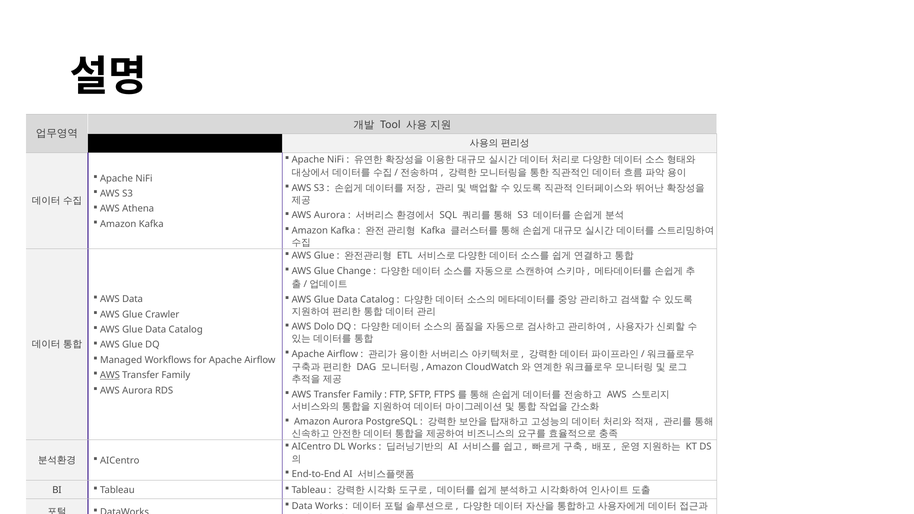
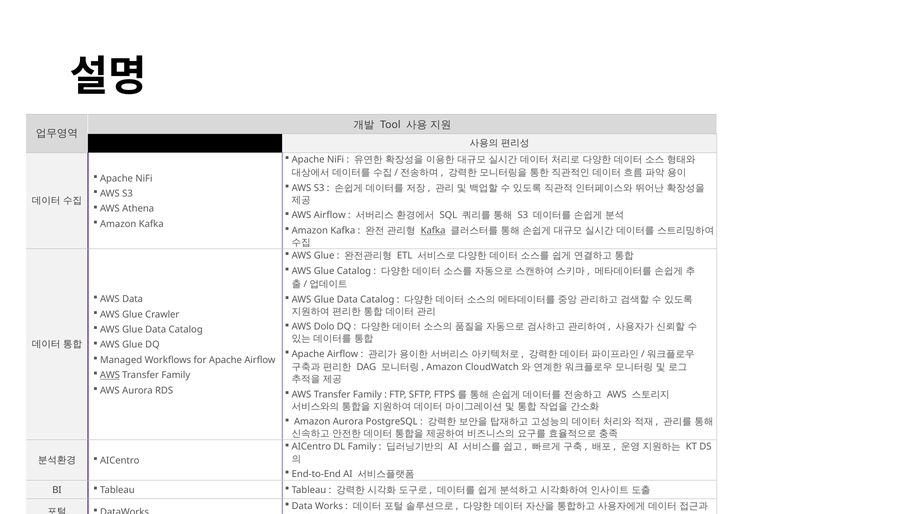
Aurora: Aurora -> Airflow (330, 215)
Kafka underline: none -> present (433, 231)
Glue Change: Change -> Catalog (354, 271)
DL Works: Works -> Family (362, 447)
